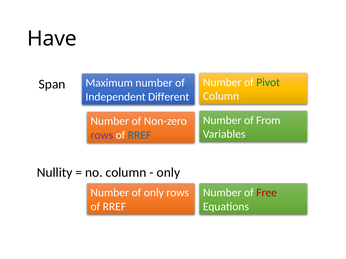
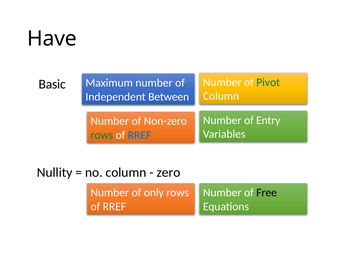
Span: Span -> Basic (52, 84)
Different: Different -> Between (169, 97)
From: From -> Entry (268, 120)
rows colour: purple -> green (102, 135)
only: only -> zero (168, 173)
Free colour: red -> black (267, 193)
